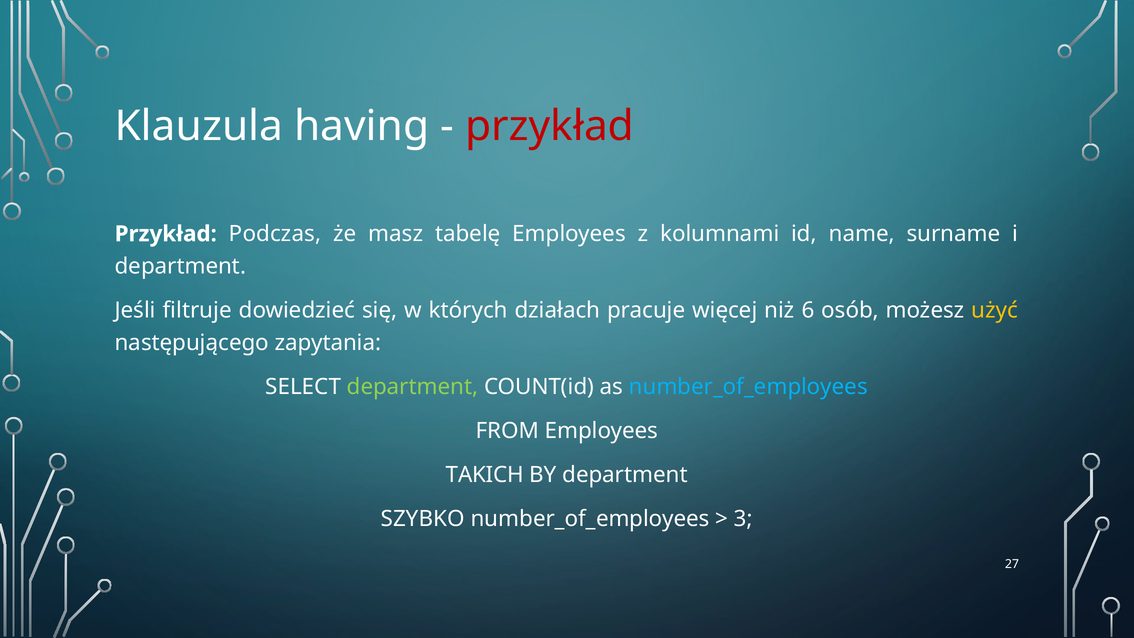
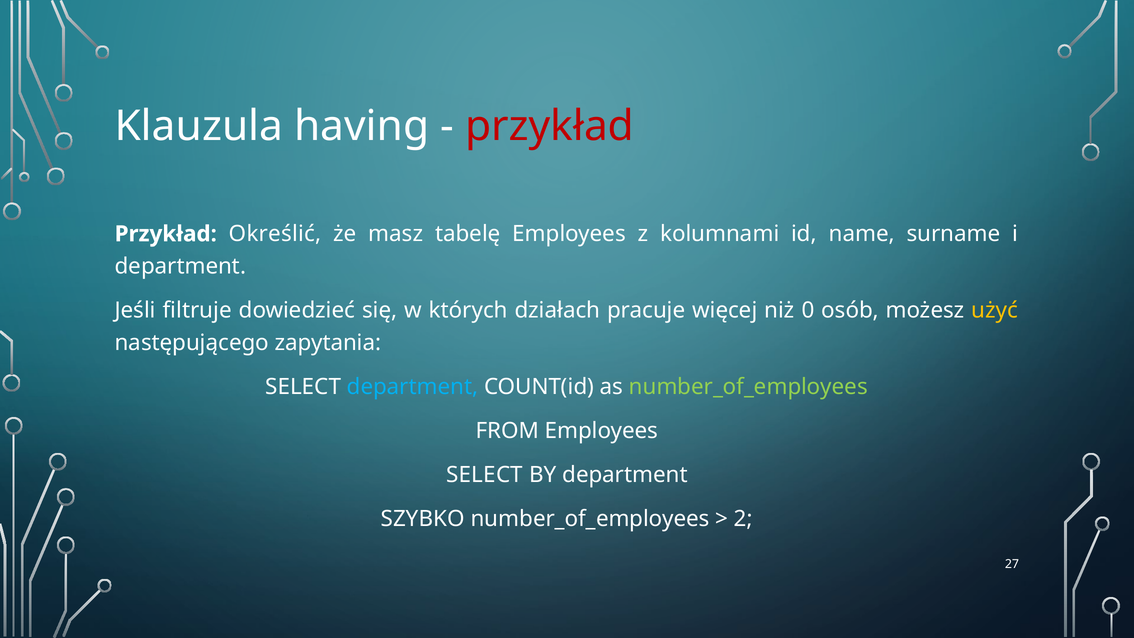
Podczas: Podczas -> Określić (275, 234)
6: 6 -> 0 (808, 310)
department colour: light green -> light blue (412, 387)
number_of_employees colour: light blue -> light green (748, 387)
TAKICH: TAKICH -> SELECT (485, 475)
3: 3 -> 2 (743, 519)
